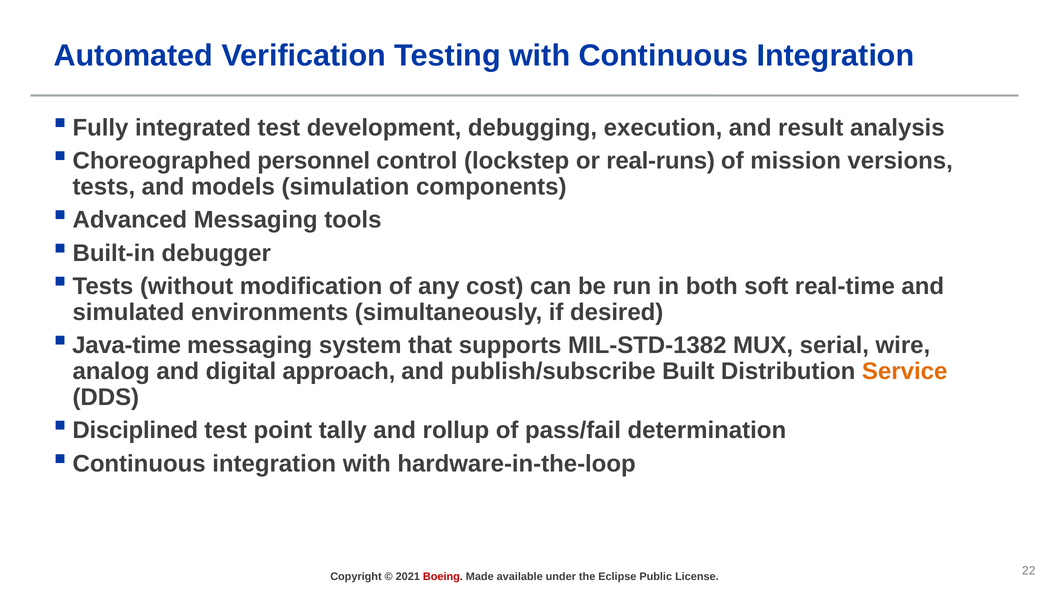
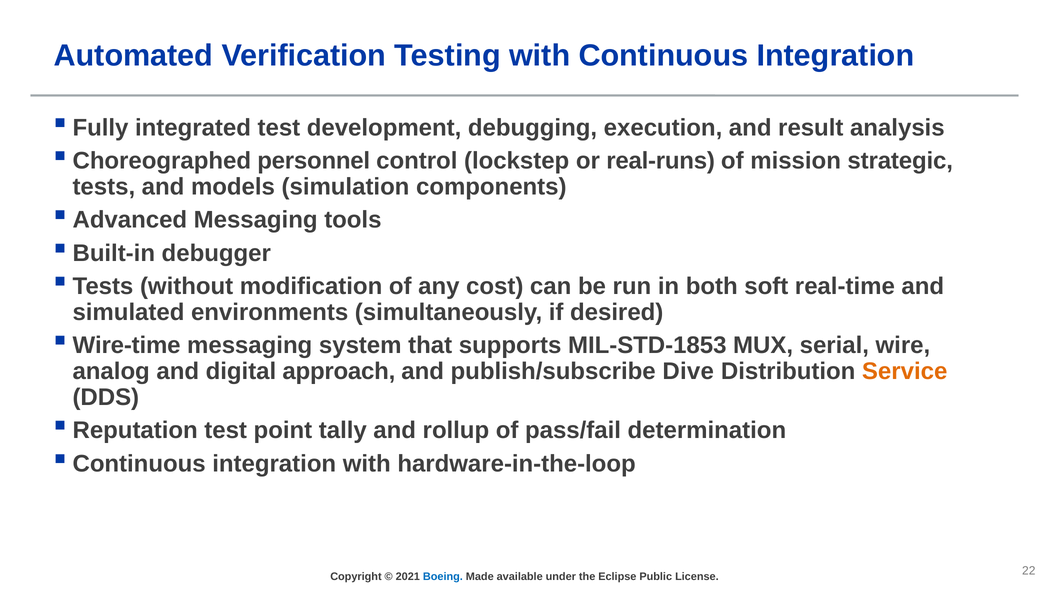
versions: versions -> strategic (900, 161)
Java-time: Java-time -> Wire-time (127, 345)
MIL-STD-1382: MIL-STD-1382 -> MIL-STD-1853 (647, 345)
Built: Built -> Dive (688, 371)
Disciplined: Disciplined -> Reputation (135, 431)
Boeing colour: red -> blue (443, 577)
